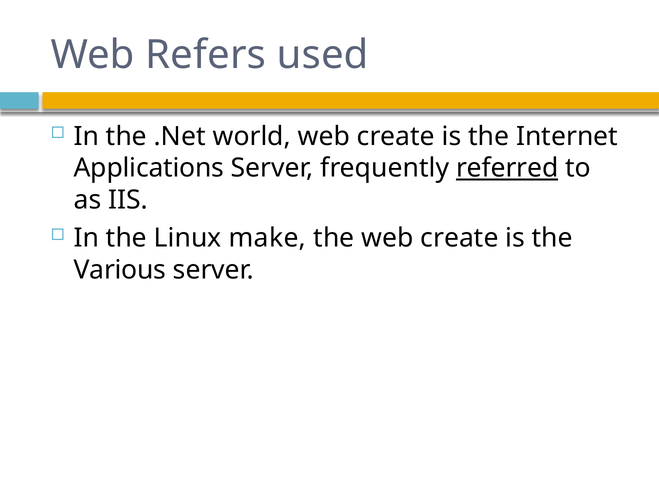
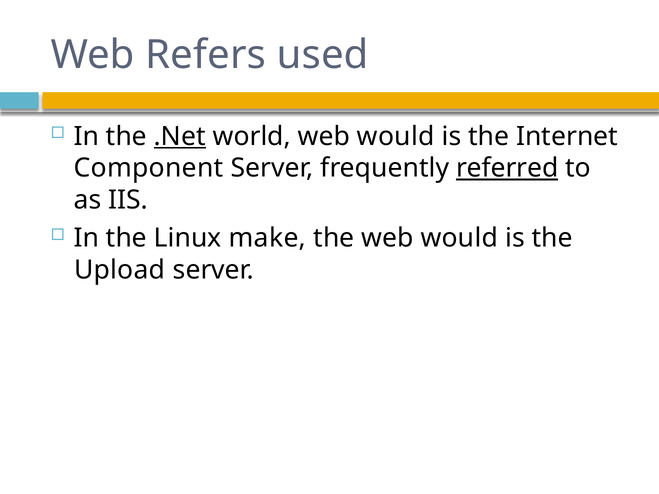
.Net underline: none -> present (180, 136)
world web create: create -> would (396, 136)
Applications: Applications -> Component (149, 168)
the web create: create -> would (459, 238)
Various: Various -> Upload (120, 270)
